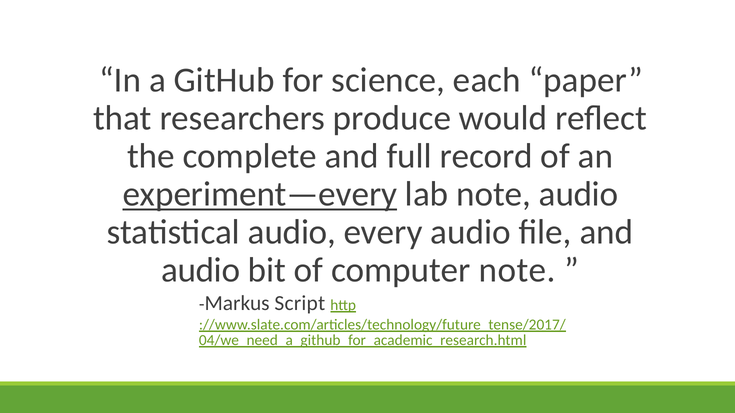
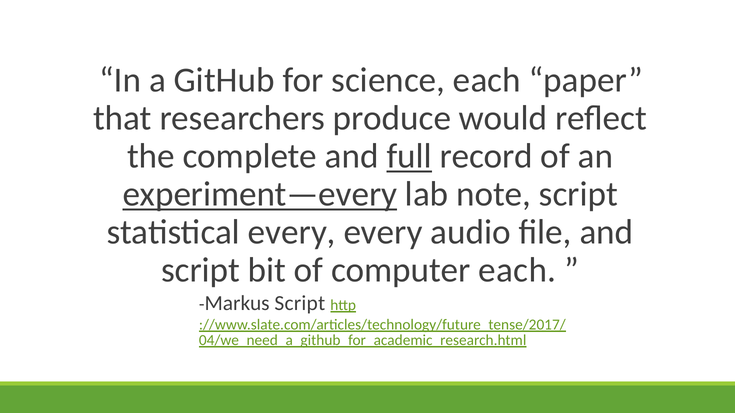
full underline: none -> present (409, 156)
note audio: audio -> script (578, 194)
statistical audio: audio -> every (292, 232)
audio: audio -> script (200, 270)
computer note: note -> each (517, 270)
